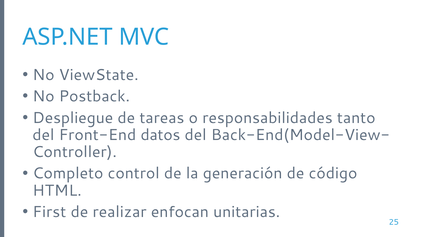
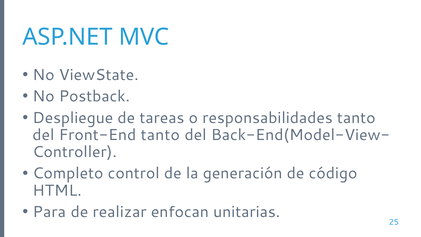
Front-End datos: datos -> tanto (160, 135)
First: First -> Para (49, 212)
